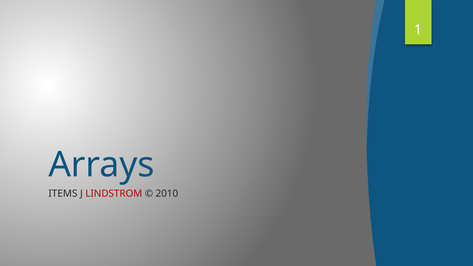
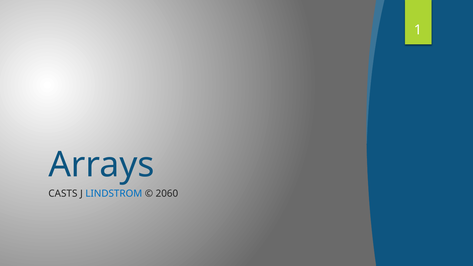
ITEMS: ITEMS -> CASTS (63, 194)
LINDSTROM colour: red -> blue (114, 194)
2010: 2010 -> 2060 (167, 194)
